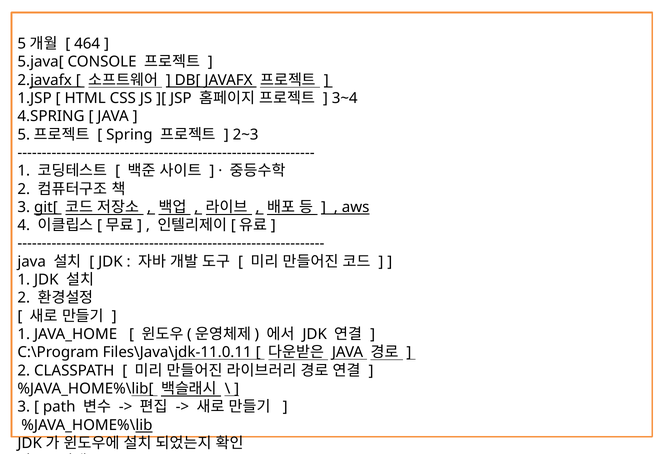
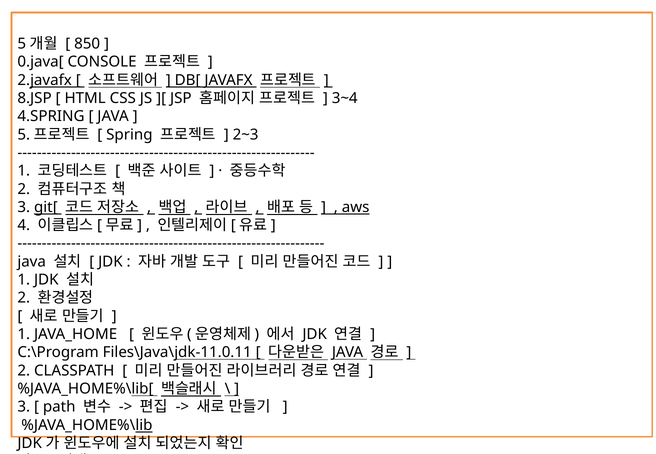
464: 464 -> 850 (87, 44)
5.java[: 5.java[ -> 0.java[ (41, 62)
1.JSP: 1.JSP -> 8.JSP (35, 98)
